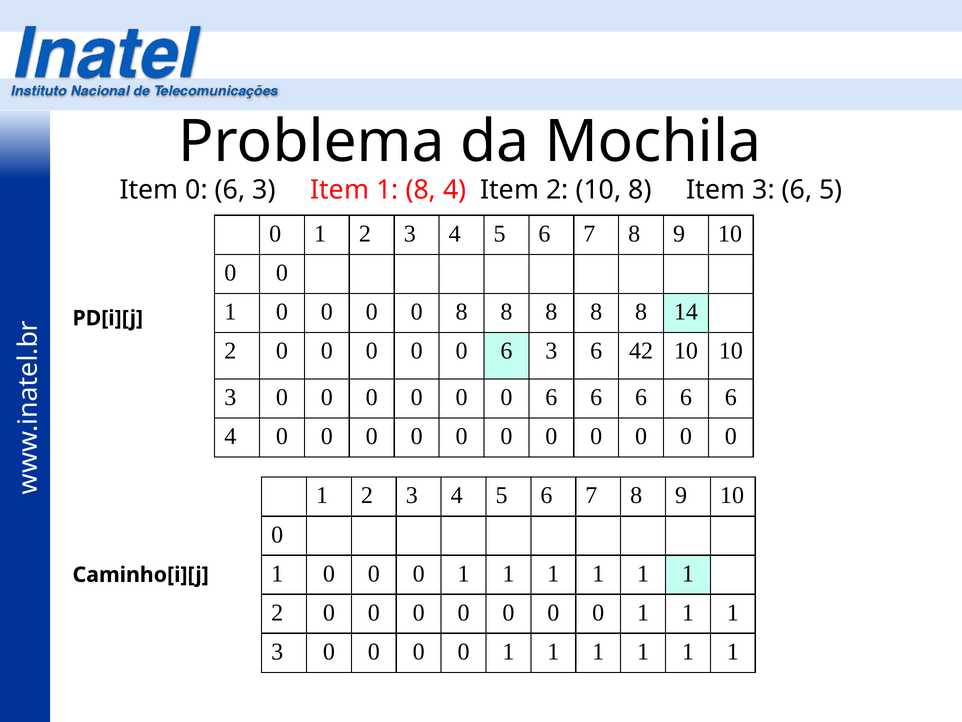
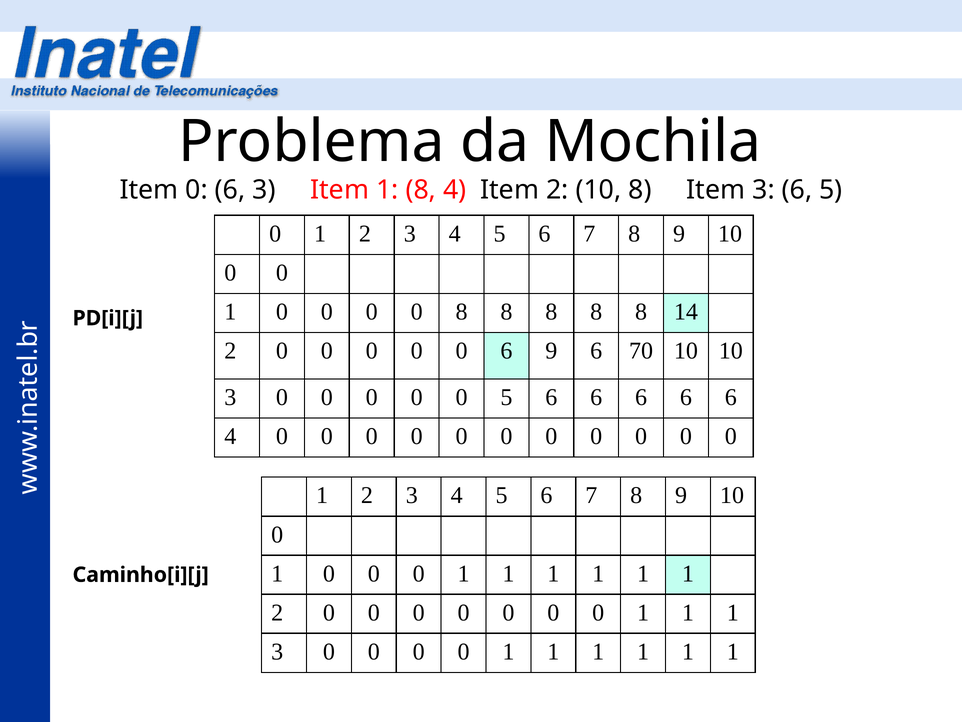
0 0 6 3: 3 -> 9 (551, 351)
42: 42 -> 70 (641, 351)
0: 0 -> 5 (506, 397)
